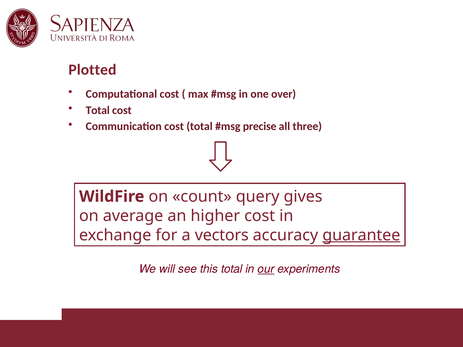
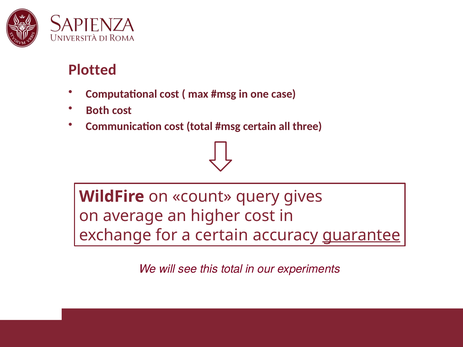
over: over -> case (284, 94)
Total: Total -> Both (98, 110)
precise: precise -> certain (260, 127)
a vectors: vectors -> certain (222, 235)
our underline: present -> none (266, 269)
